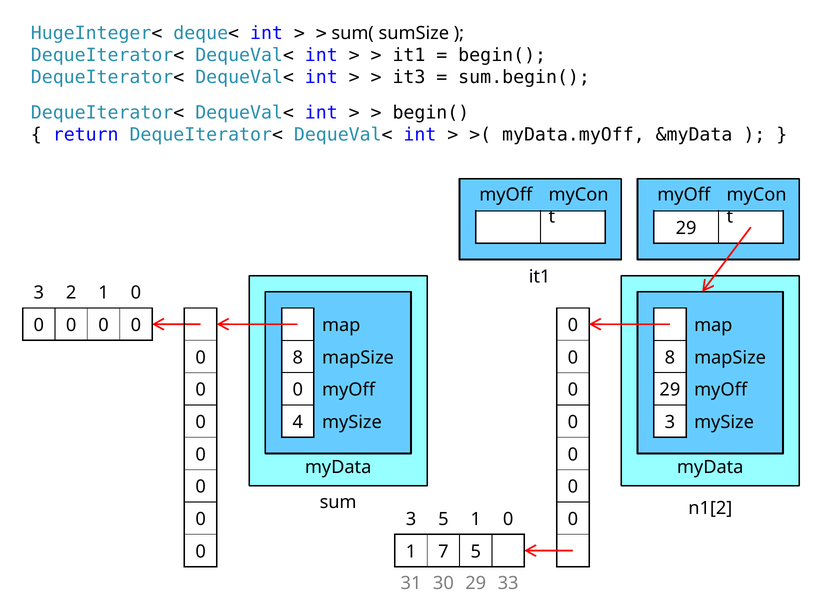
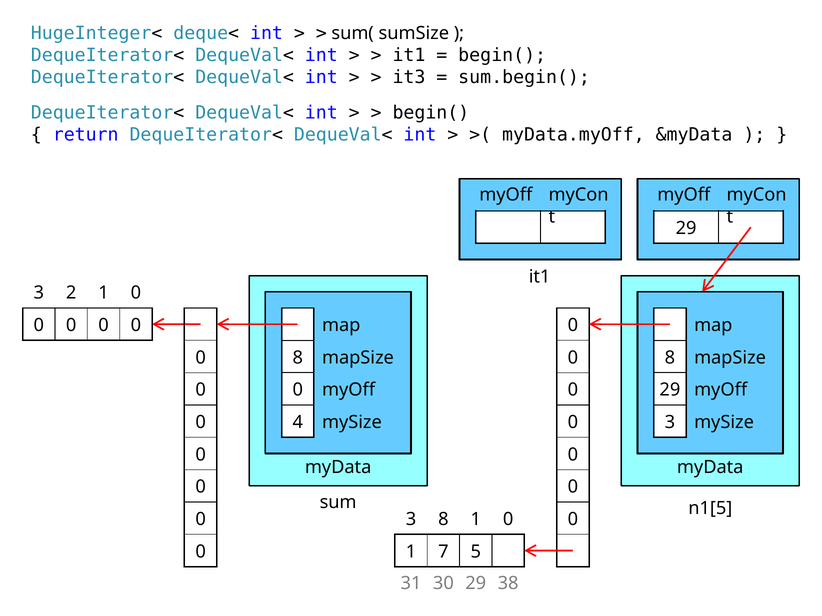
n1[2: n1[2 -> n1[5 (710, 509)
3 5: 5 -> 8 (443, 520)
33: 33 -> 38 (508, 584)
